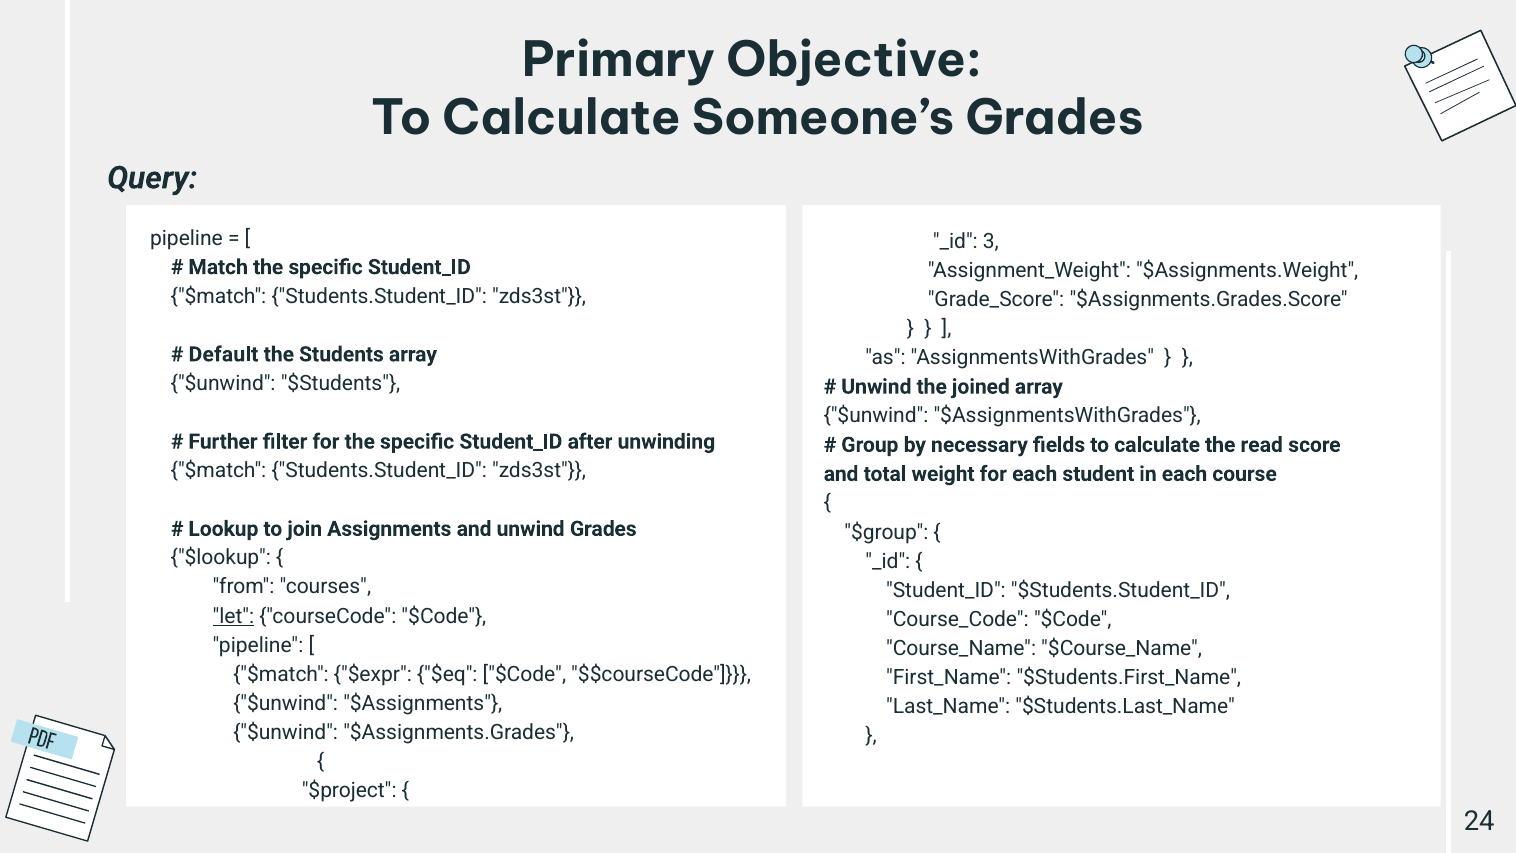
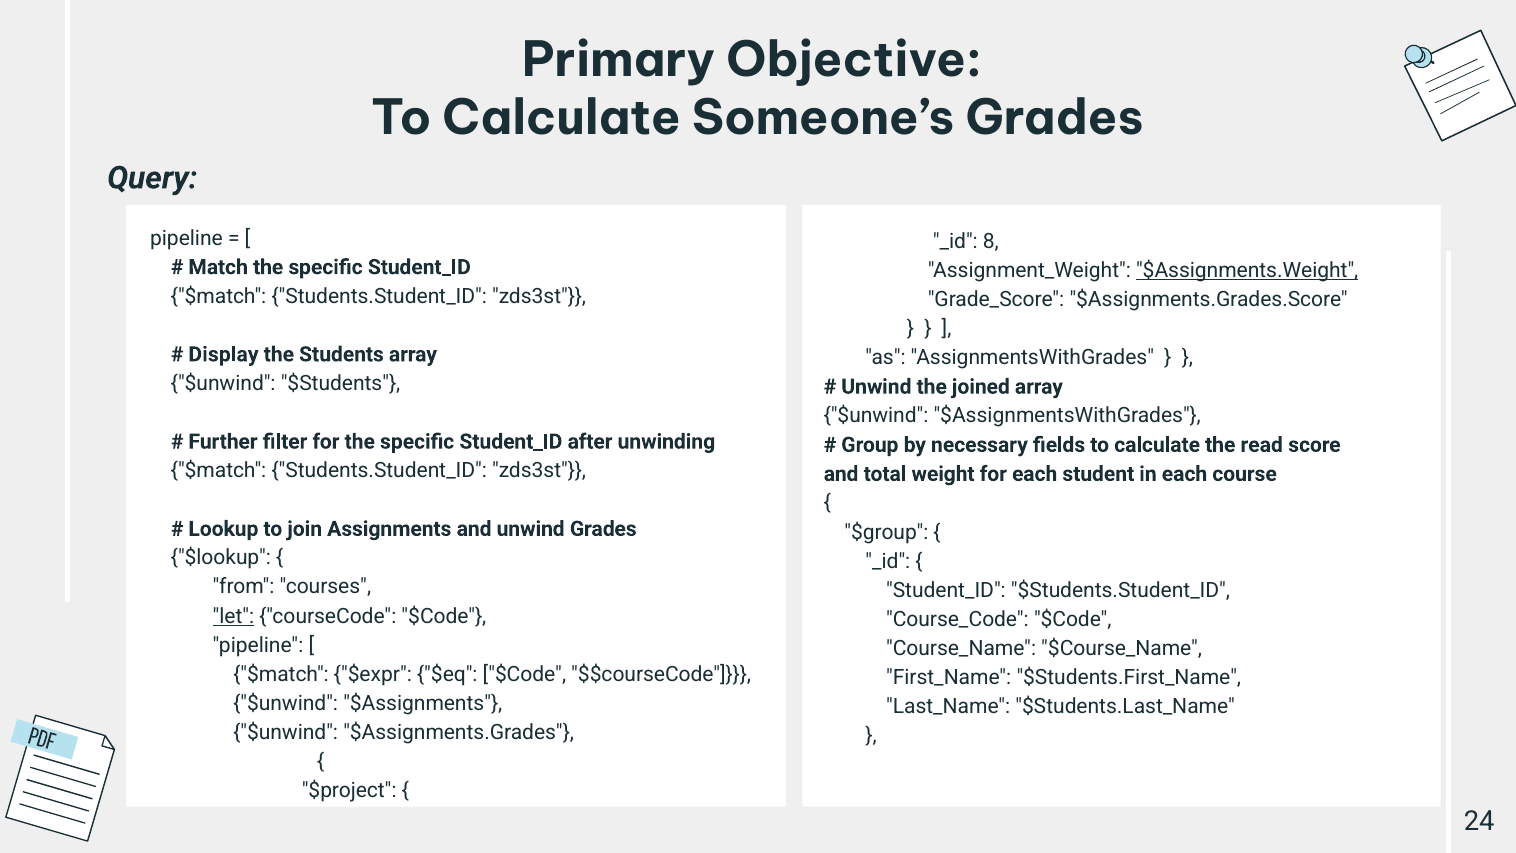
3: 3 -> 8 (991, 241)
$Assignments.Weight underline: none -> present (1247, 270)
Default: Default -> Display (223, 354)
